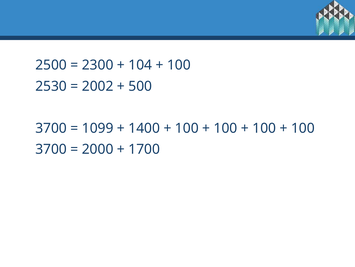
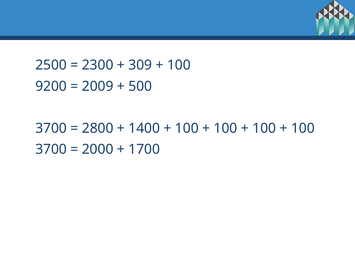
104: 104 -> 309 (140, 65)
2530: 2530 -> 9200 (51, 86)
2002: 2002 -> 2009 (98, 86)
1099: 1099 -> 2800 (98, 128)
